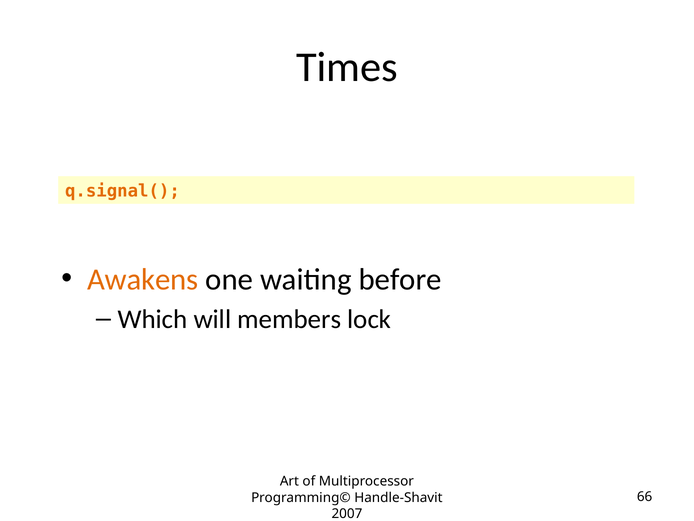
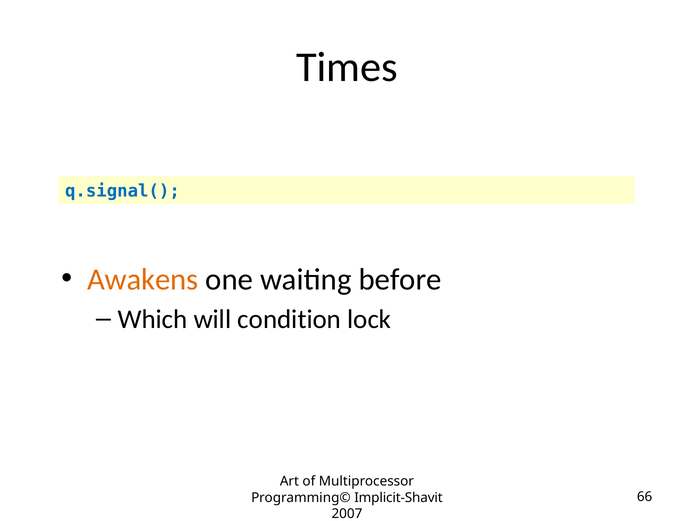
q.signal( colour: orange -> blue (122, 191)
members: members -> condition (289, 319)
Handle-Shavit: Handle-Shavit -> Implicit-Shavit (398, 497)
